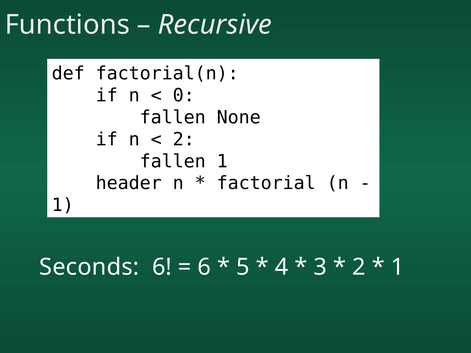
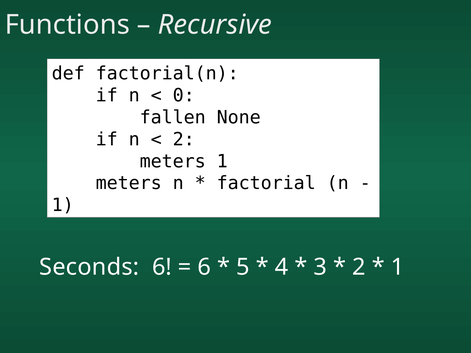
fallen: fallen -> meters (173, 161)
header: header -> meters (129, 183)
